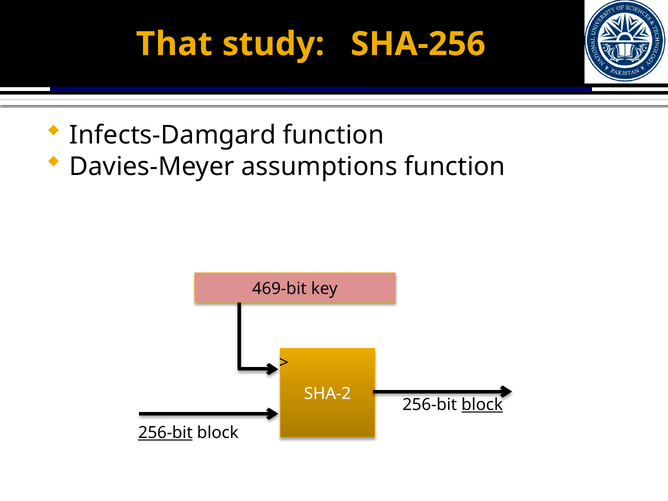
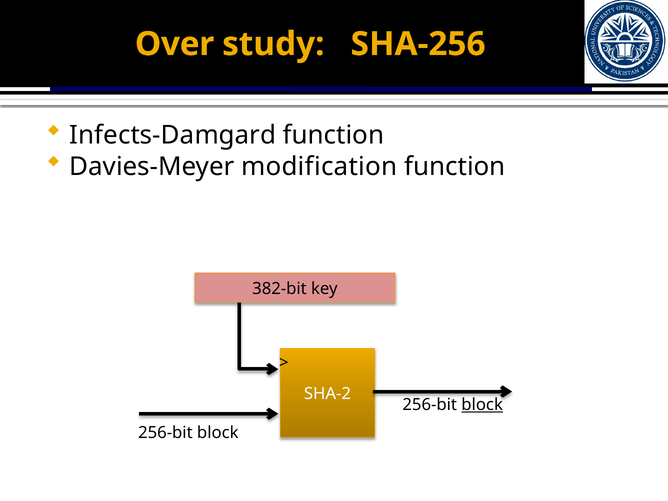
That: That -> Over (175, 44)
assumptions: assumptions -> modification (319, 167)
469-bit: 469-bit -> 382-bit (280, 289)
256-bit underline: present -> none (165, 433)
